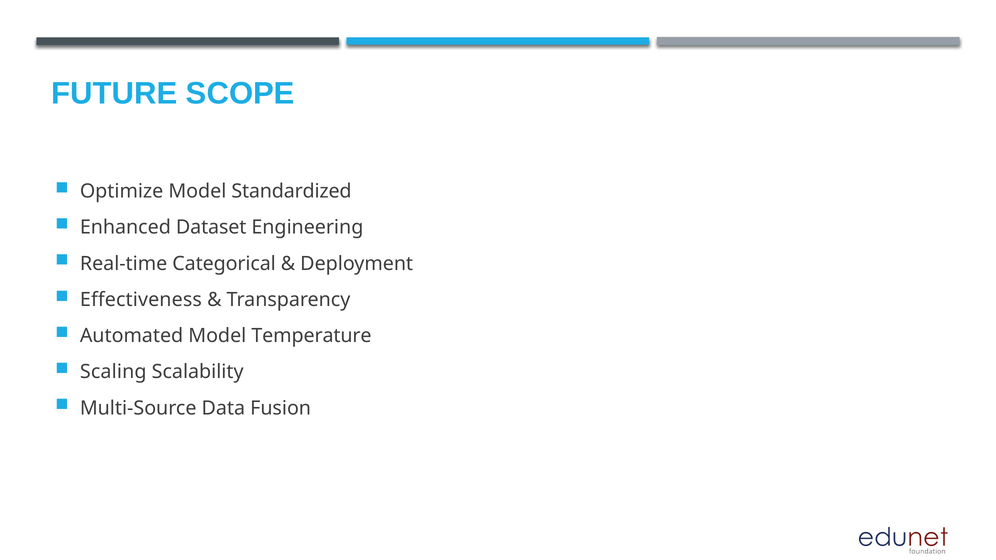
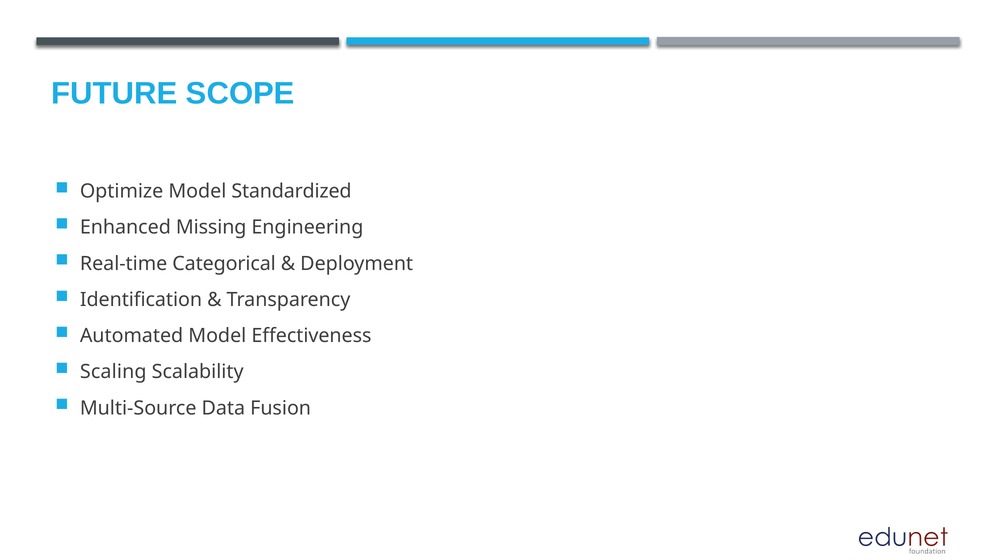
Dataset: Dataset -> Missing (211, 227)
Effectiveness: Effectiveness -> Identification (141, 300)
Temperature: Temperature -> Effectiveness (311, 336)
